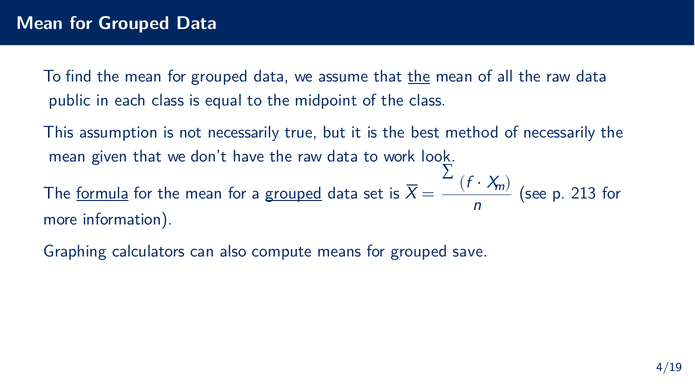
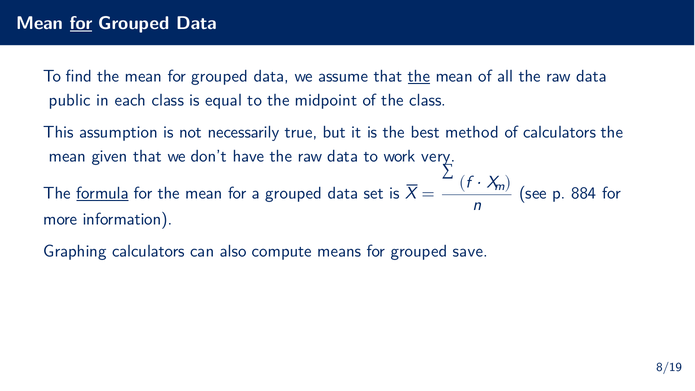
for underline: none -> present (81, 23)
of necessarily: necessarily -> calculators (560, 132)
look: look -> very (439, 156)
grouped underline: present -> none (294, 193)
213: 213 -> 884 (584, 193)
4/19: 4/19 -> 8/19 (669, 367)
